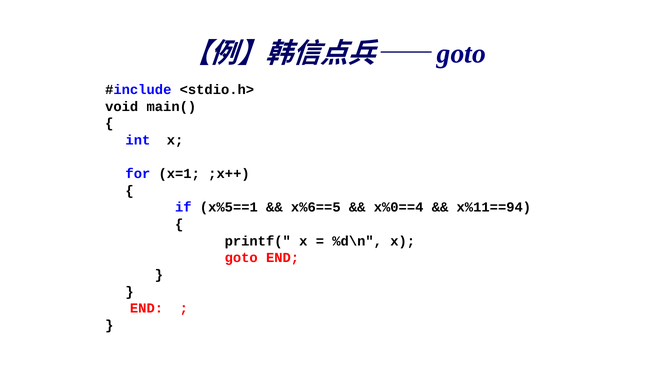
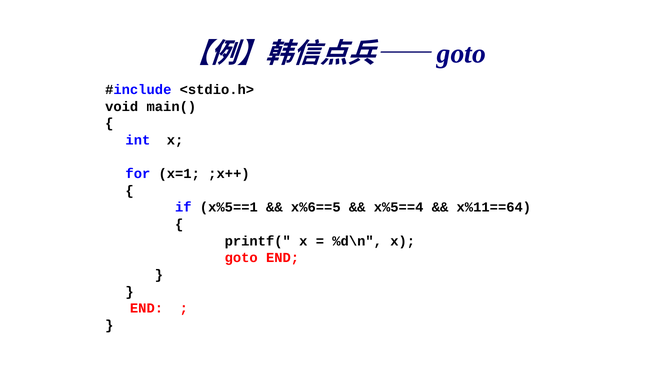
x%0==4: x%0==4 -> x%5==4 (399, 207)
x%11==94: x%11==94 -> x%11==64 (494, 207)
